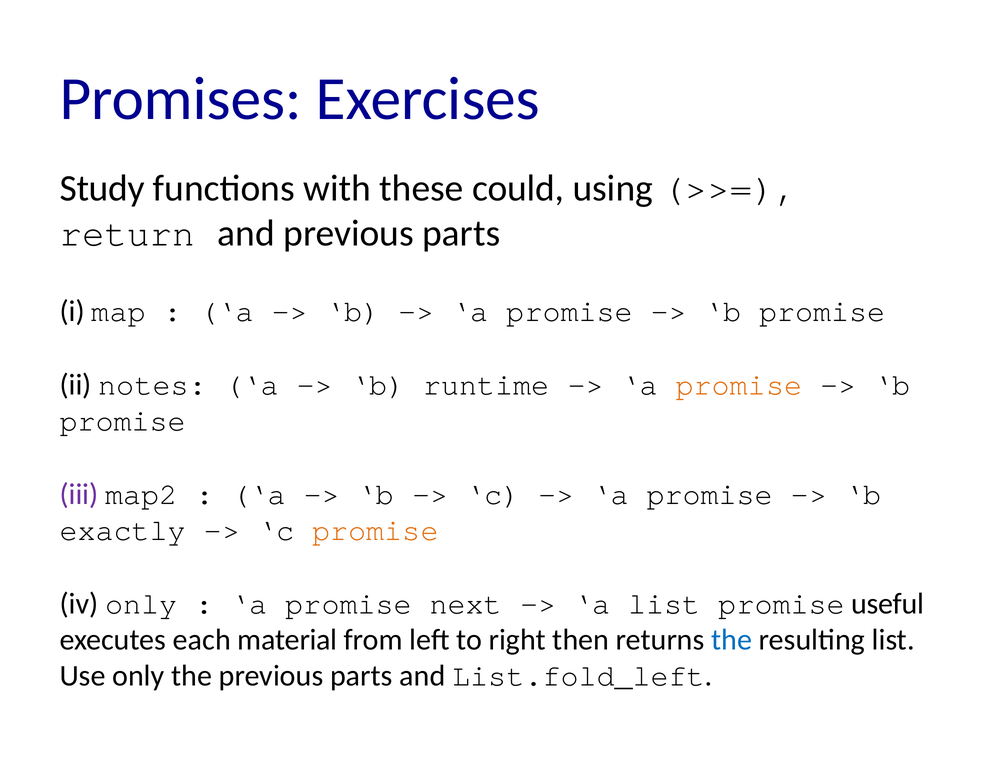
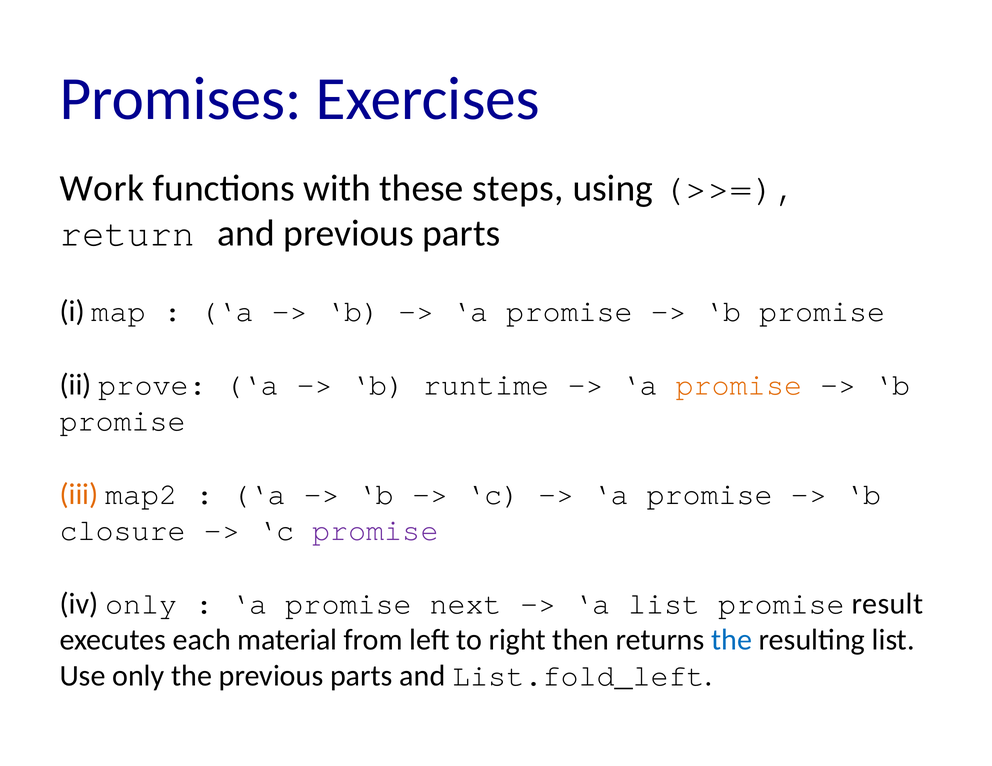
Study: Study -> Work (102, 189)
could: could -> steps (518, 189)
notes: notes -> prove (153, 385)
iii colour: purple -> orange (79, 495)
exactly: exactly -> closure (123, 531)
promise colour: orange -> purple (375, 531)
useful: useful -> result (887, 604)
